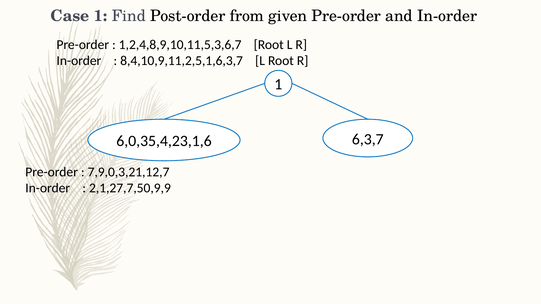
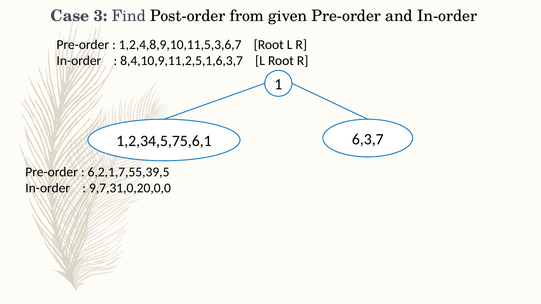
Case 1: 1 -> 3 (101, 16)
6,0,35,4,23,1,6: 6,0,35,4,23,1,6 -> 1,2,34,5,75,6,1 (164, 141)
7,9,0,3,21,12,7: 7,9,0,3,21,12,7 -> 6,2,1,7,55,39,5 (129, 172)
2,1,27,7,50,9,9: 2,1,27,7,50,9,9 -> 9,7,31,0,20,0,0 (130, 188)
